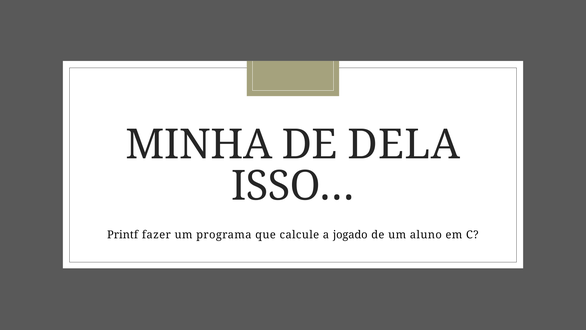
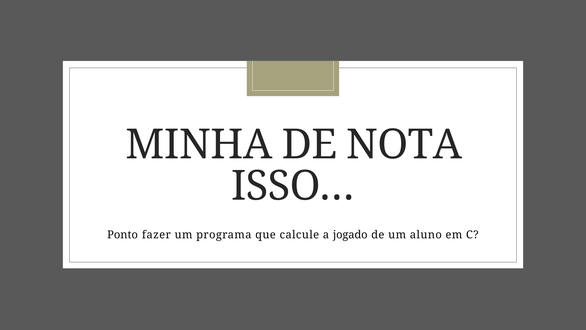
DELA: DELA -> NOTA (404, 144)
Printf: Printf -> Ponto (123, 235)
